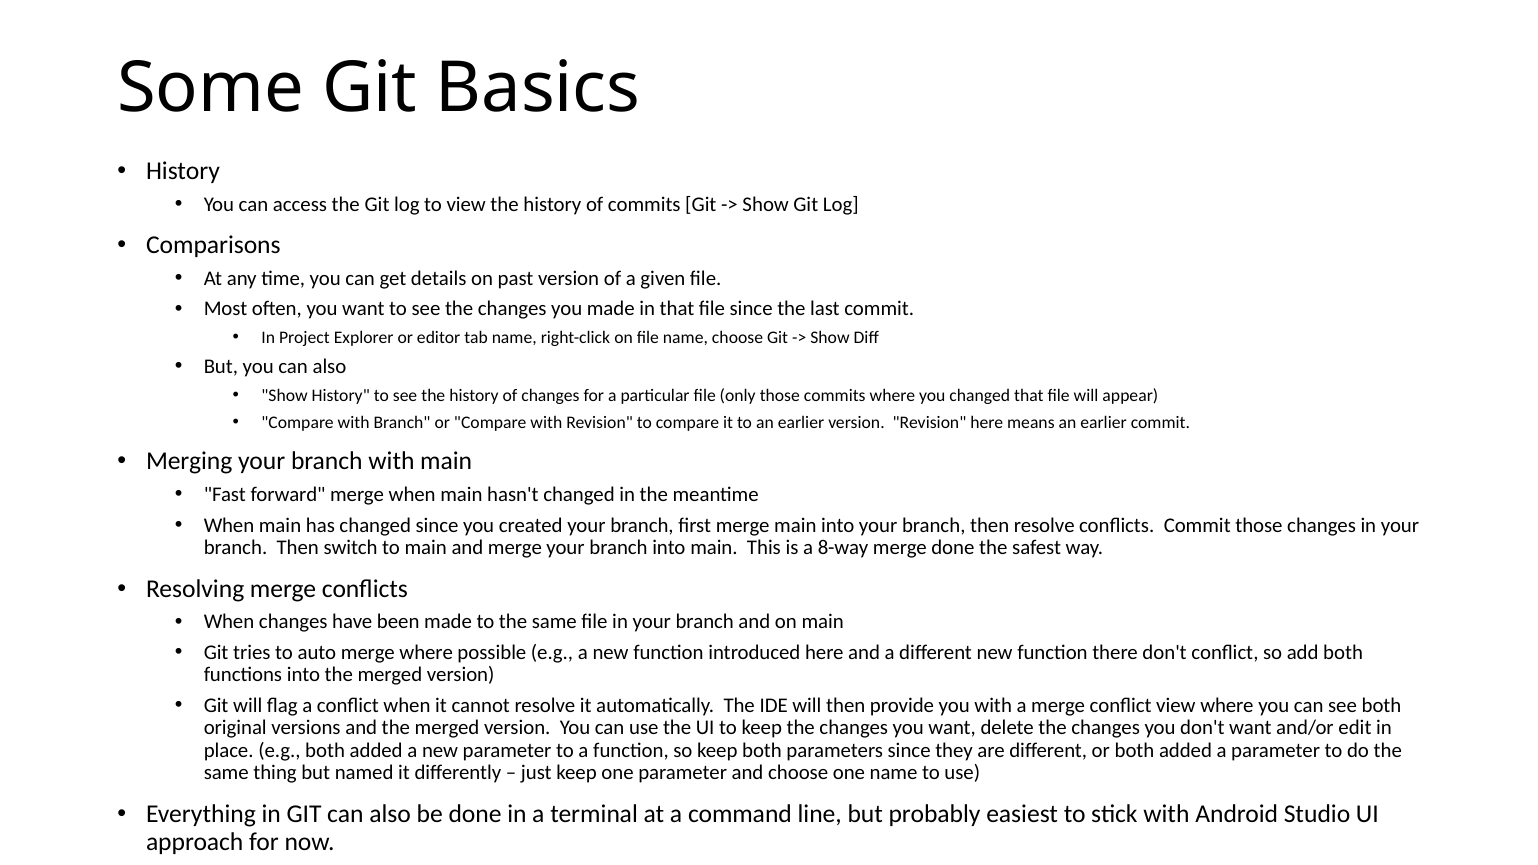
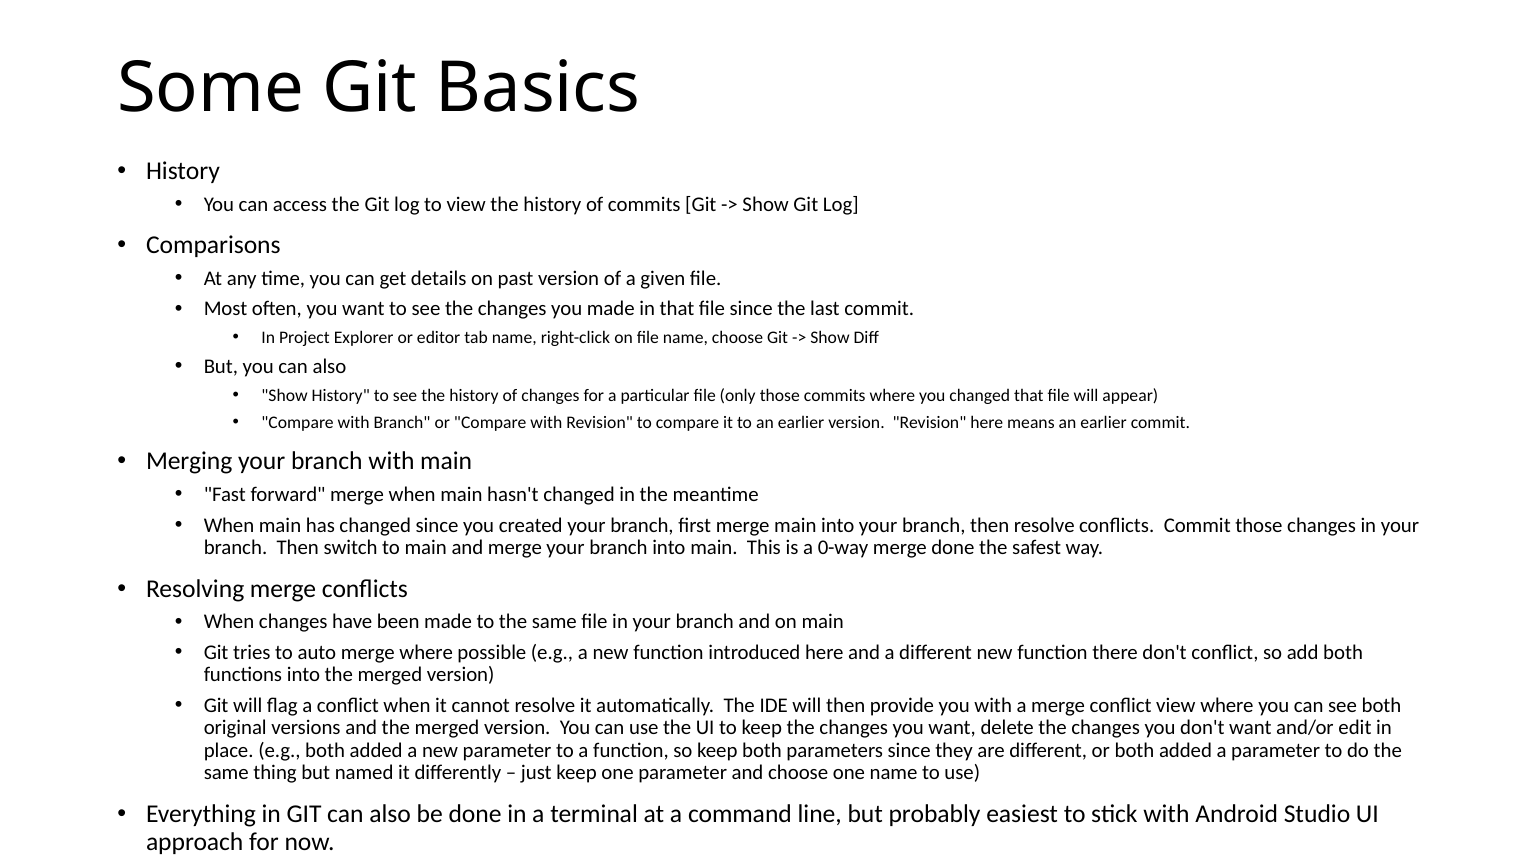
8-way: 8-way -> 0-way (843, 548)
